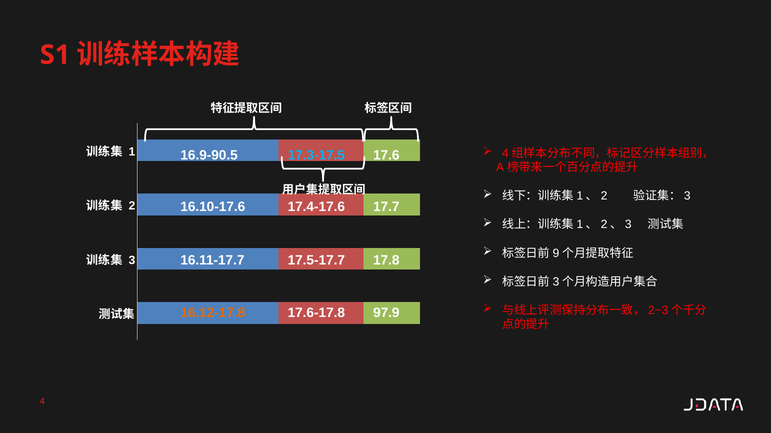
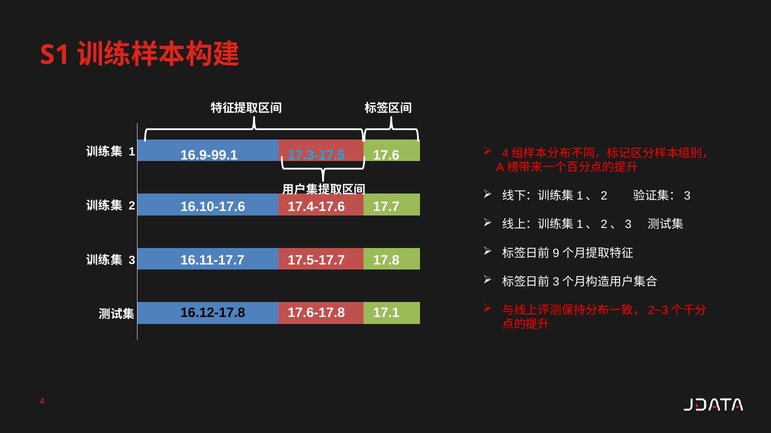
16.9-90.5: 16.9-90.5 -> 16.9-99.1 (209, 156)
16.12-17.8 colour: orange -> black (213, 313)
97.9: 97.9 -> 17.1 (386, 313)
